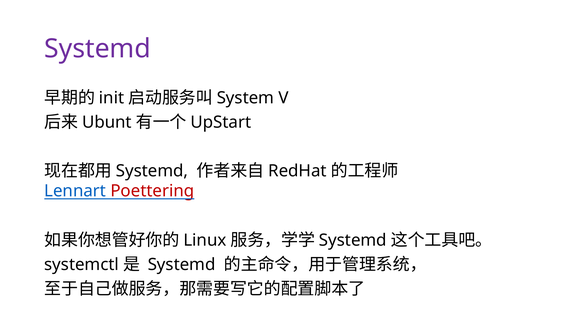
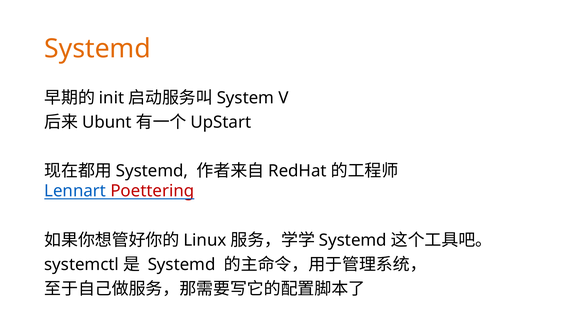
Systemd colour: purple -> orange (98, 49)
